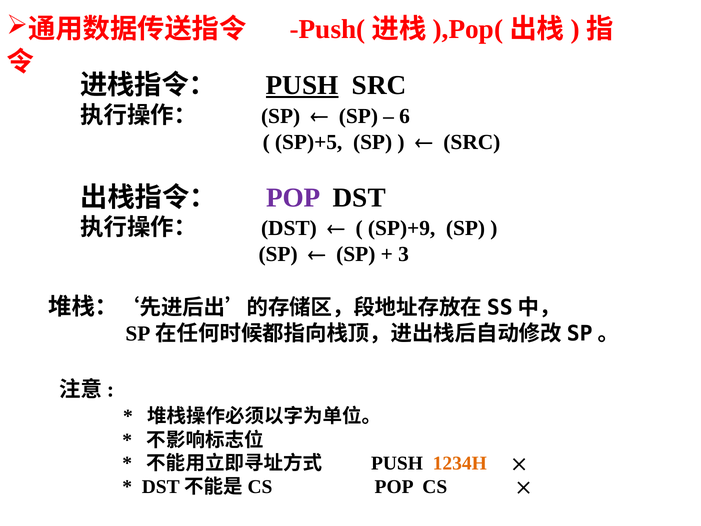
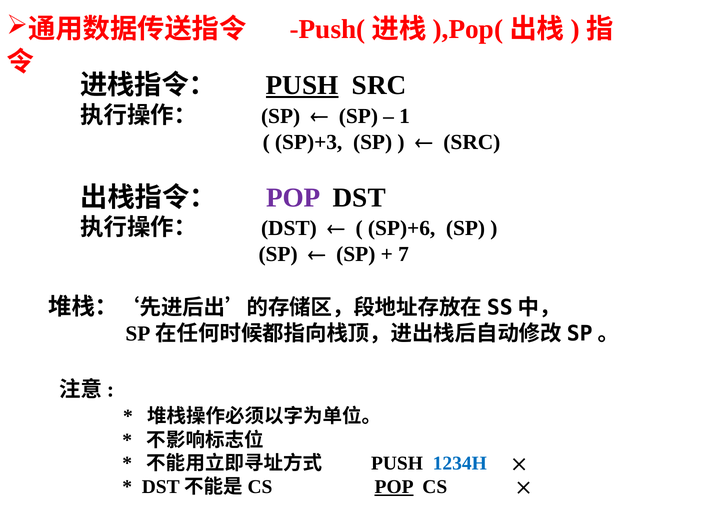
6: 6 -> 1 (405, 116)
SP)+5: SP)+5 -> SP)+3 (309, 142)
SP)+9: SP)+9 -> SP)+6 (402, 228)
3: 3 -> 7 (404, 254)
1234H colour: orange -> blue (460, 463)
POP underline: none -> present (394, 487)
